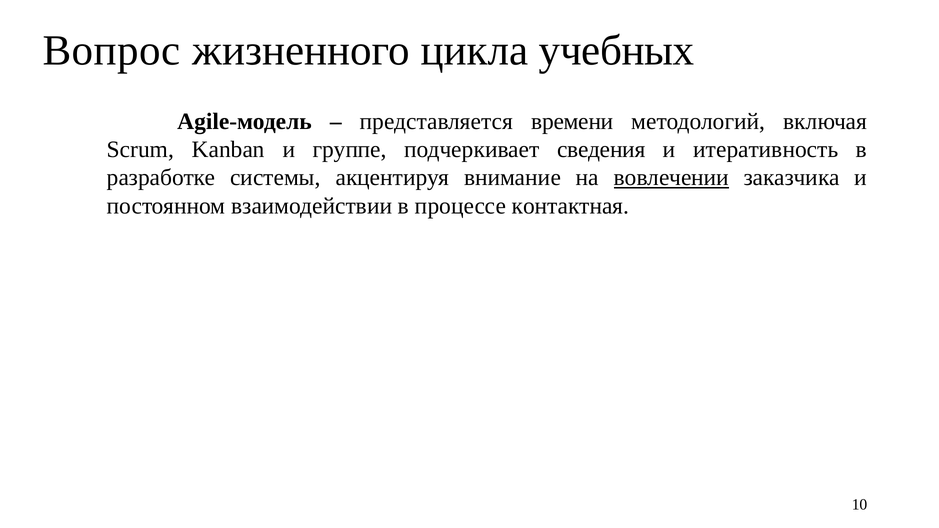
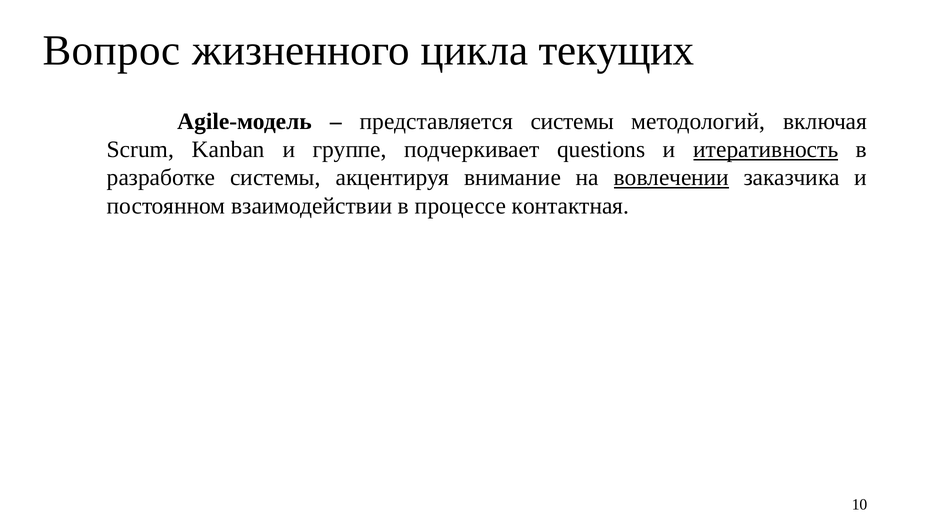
учебных: учебных -> текущих (617, 51)
представляется времени: времени -> системы (572, 121)
сведения: сведения -> questions (601, 150)
итеративность underline: none -> present (766, 150)
